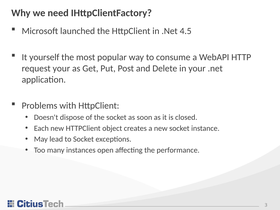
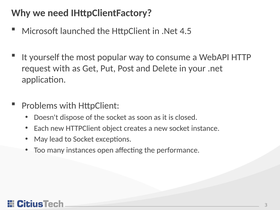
request your: your -> with (61, 68)
